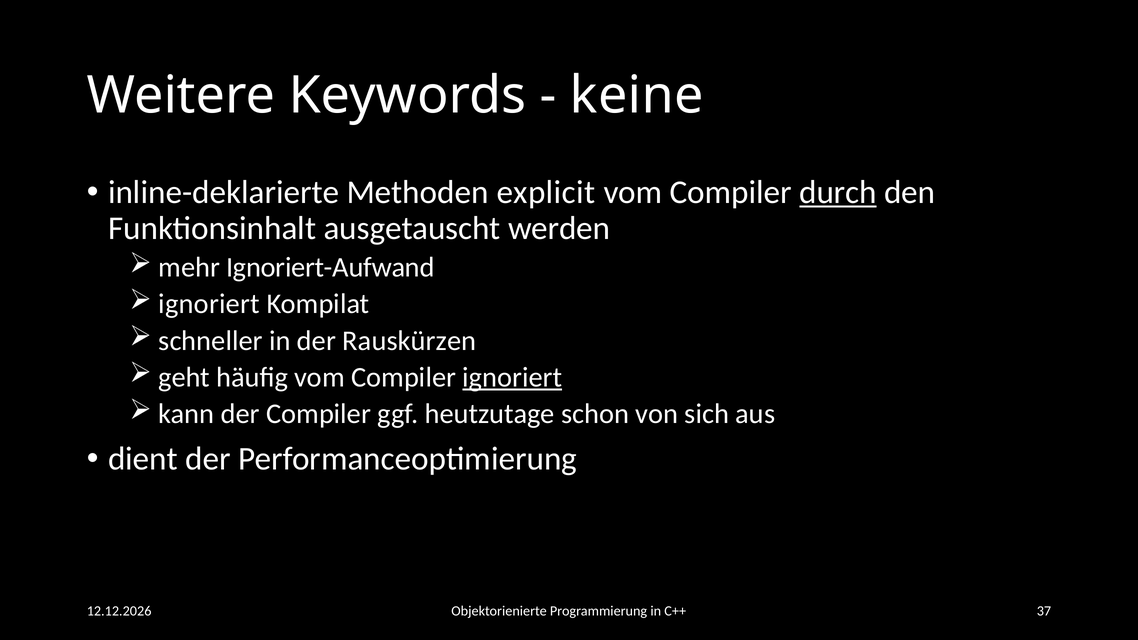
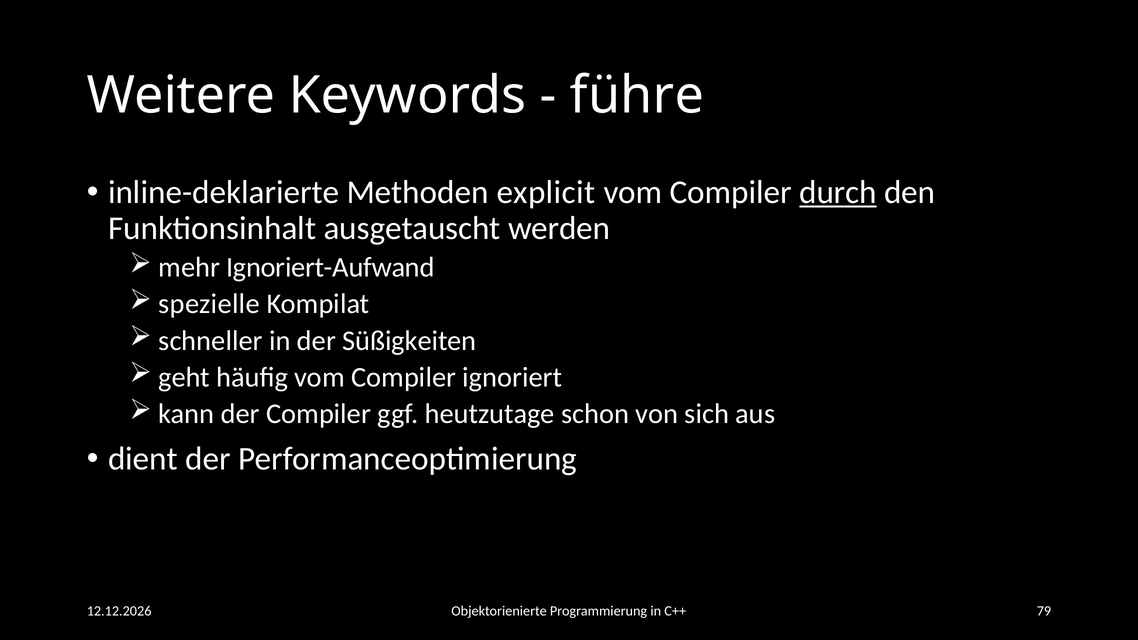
keine: keine -> führe (637, 96)
ignoriert: ignoriert -> spezielle (209, 304)
Rauskürzen: Rauskürzen -> Süßigkeiten (409, 341)
ignoriert underline: present -> none (512, 377)
37: 37 -> 79 (1044, 611)
